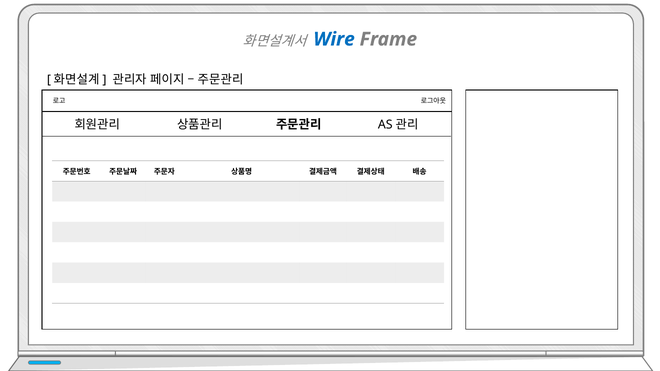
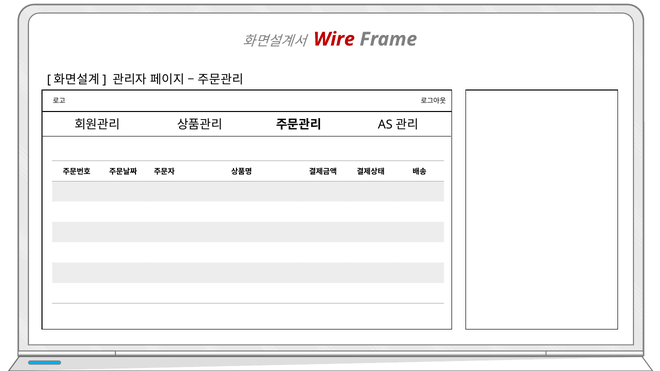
Wire colour: blue -> red (334, 39)
